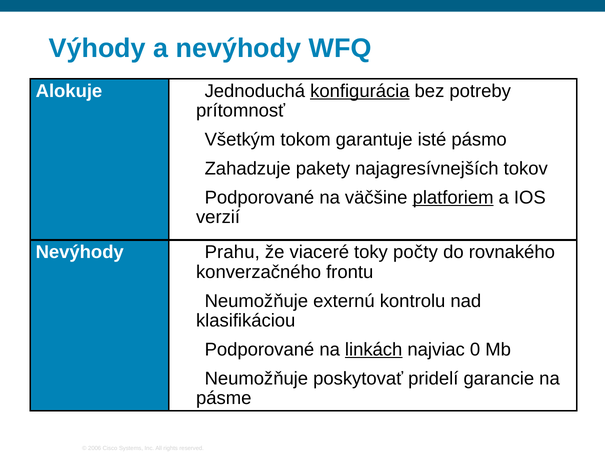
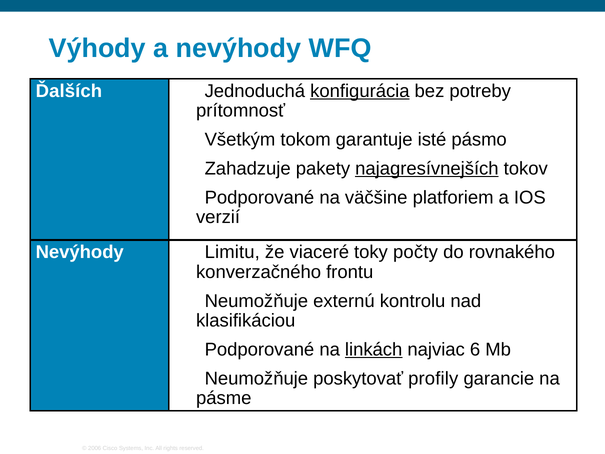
Alokuje: Alokuje -> Ďalších (69, 91)
najagresívnejších underline: none -> present (427, 169)
platforiem underline: present -> none (453, 197)
Prahu: Prahu -> Limitu (232, 252)
0: 0 -> 6 (475, 349)
pridelí: pridelí -> profily (433, 378)
